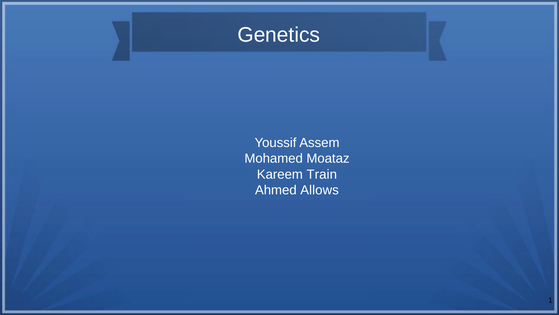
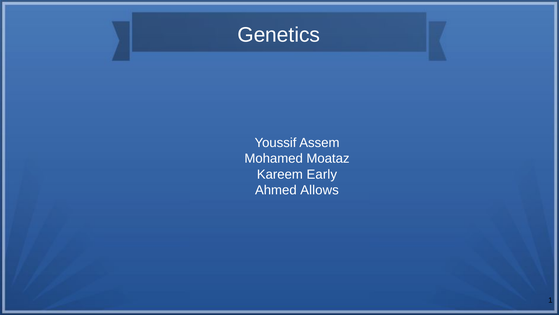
Train: Train -> Early (322, 174)
